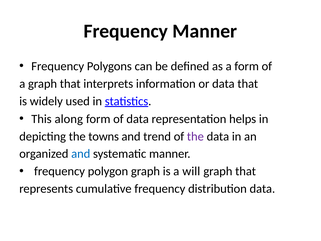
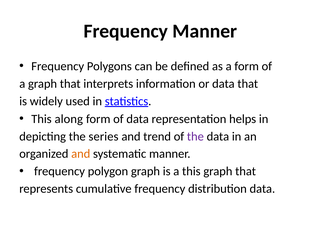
towns: towns -> series (104, 136)
and colour: blue -> orange (81, 154)
a will: will -> this (191, 171)
